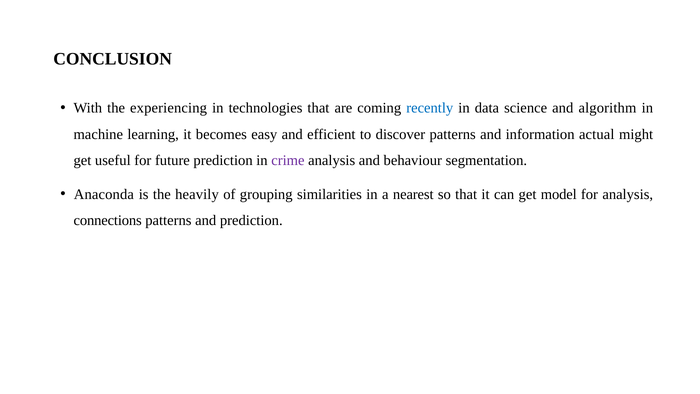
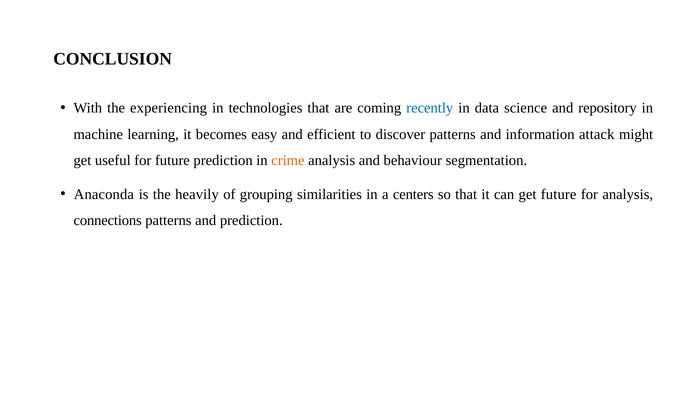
algorithm: algorithm -> repository (608, 108)
actual: actual -> attack (597, 134)
crime colour: purple -> orange (288, 161)
nearest: nearest -> centers (413, 194)
get model: model -> future (559, 194)
